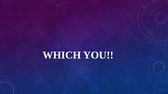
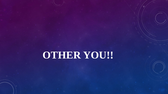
WHICH: WHICH -> OTHER (62, 55)
